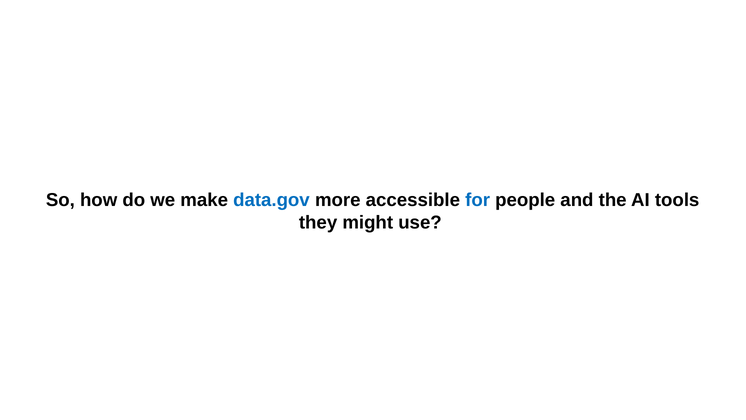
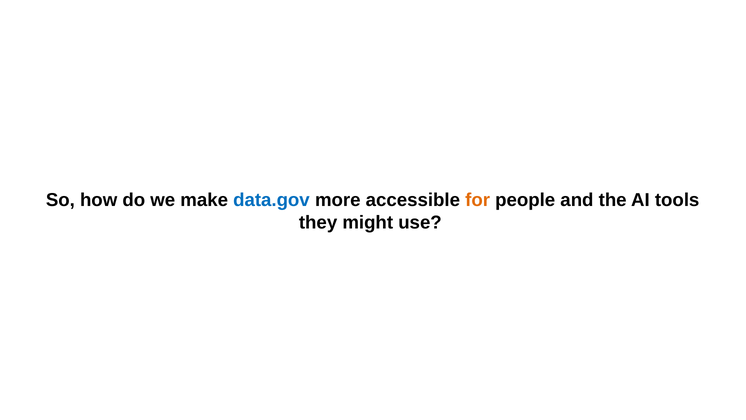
for colour: blue -> orange (478, 200)
